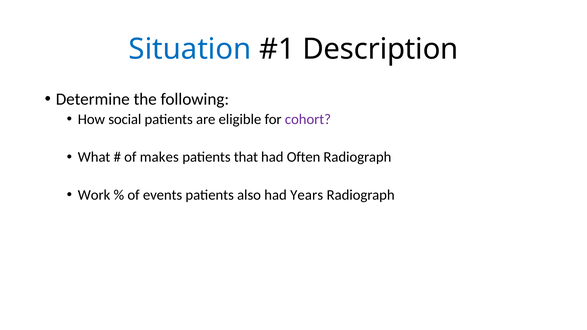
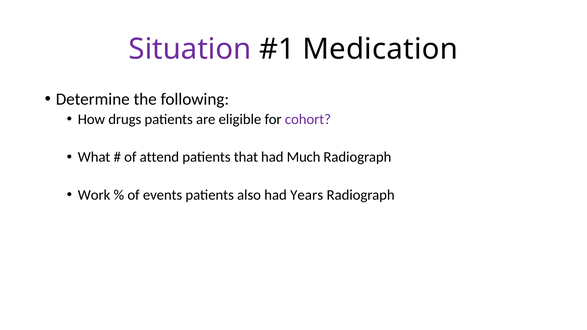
Situation colour: blue -> purple (190, 49)
Description: Description -> Medication (380, 49)
social: social -> drugs (125, 119)
makes: makes -> attend (159, 157)
Often: Often -> Much (304, 157)
